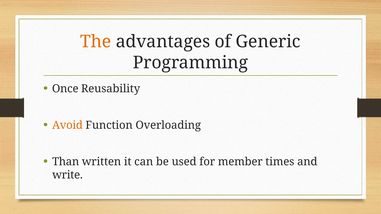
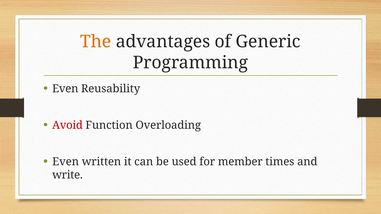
Once: Once -> Even (65, 89)
Avoid colour: orange -> red (67, 125)
Than: Than -> Even (66, 162)
